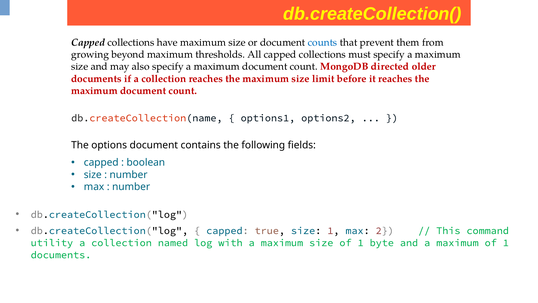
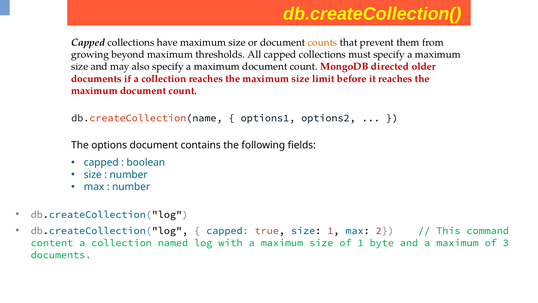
counts colour: blue -> orange (322, 42)
utility: utility -> content (52, 242)
maximum of 1: 1 -> 3 (506, 242)
